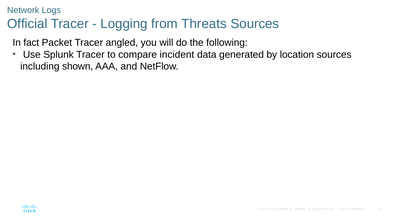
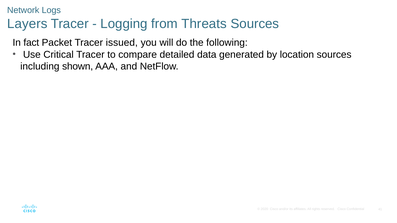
Official: Official -> Layers (27, 24)
angled: angled -> issued (122, 43)
Splunk: Splunk -> Critical (59, 55)
incident: incident -> detailed (177, 55)
